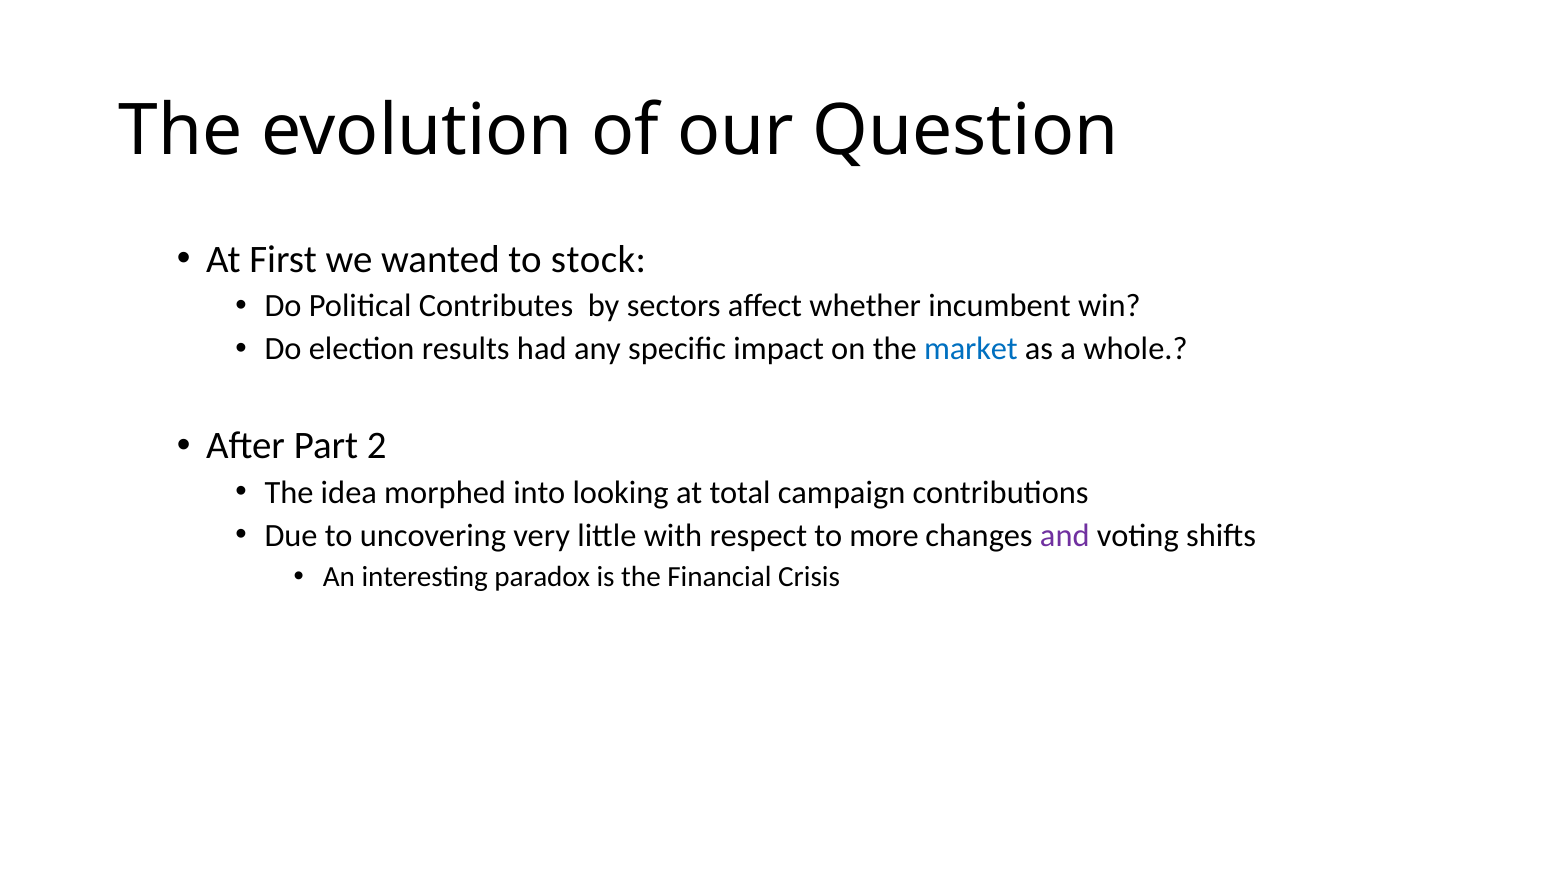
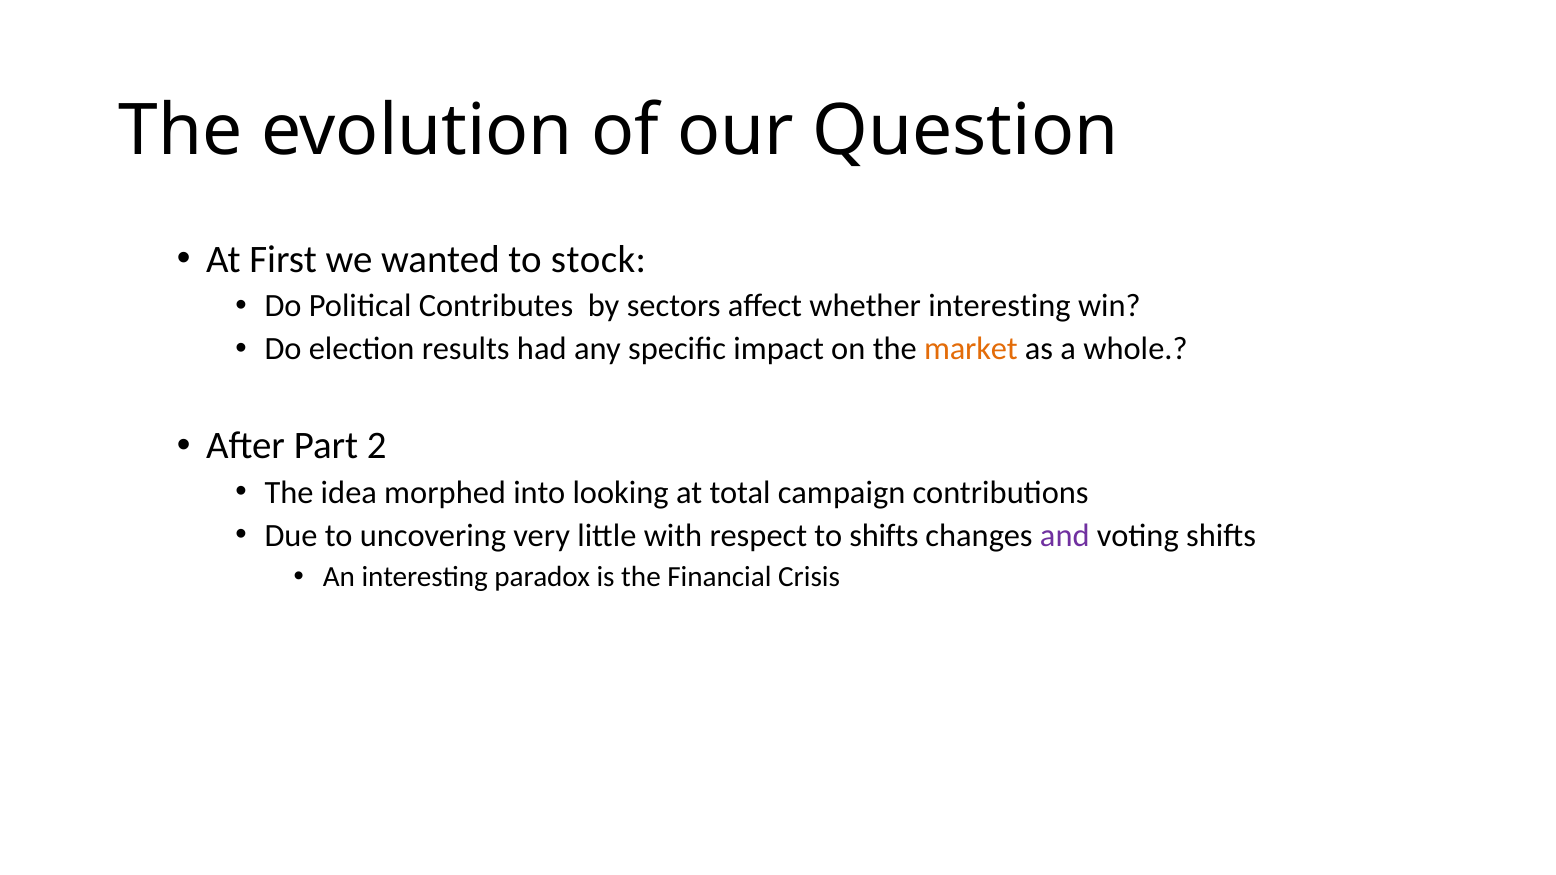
whether incumbent: incumbent -> interesting (999, 306)
market colour: blue -> orange (971, 349)
to more: more -> shifts (884, 536)
